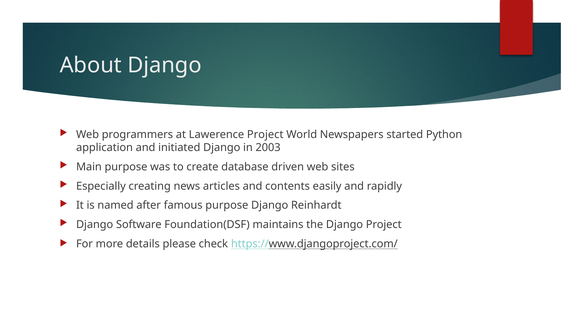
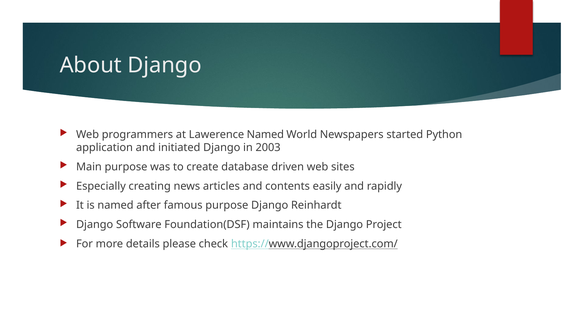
Lawerence Project: Project -> Named (265, 134)
